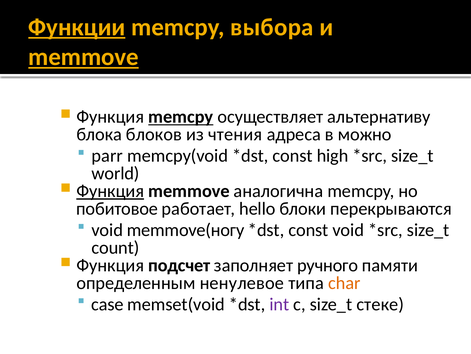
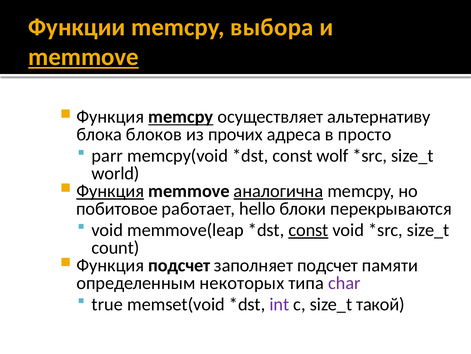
Функции underline: present -> none (77, 27)
чтения: чтения -> прочих (235, 134)
можно: можно -> просто (365, 134)
high: high -> wolf (333, 156)
аналогична underline: none -> present (278, 191)
memmove(ногу: memmove(ногу -> memmove(leap (186, 230)
const underline: none -> present (308, 230)
заполняет ручного: ручного -> подсчет (328, 265)
ненулевое: ненулевое -> некоторых (242, 282)
char colour: orange -> purple (344, 282)
case: case -> true (107, 304)
стеке: стеке -> такой (380, 304)
